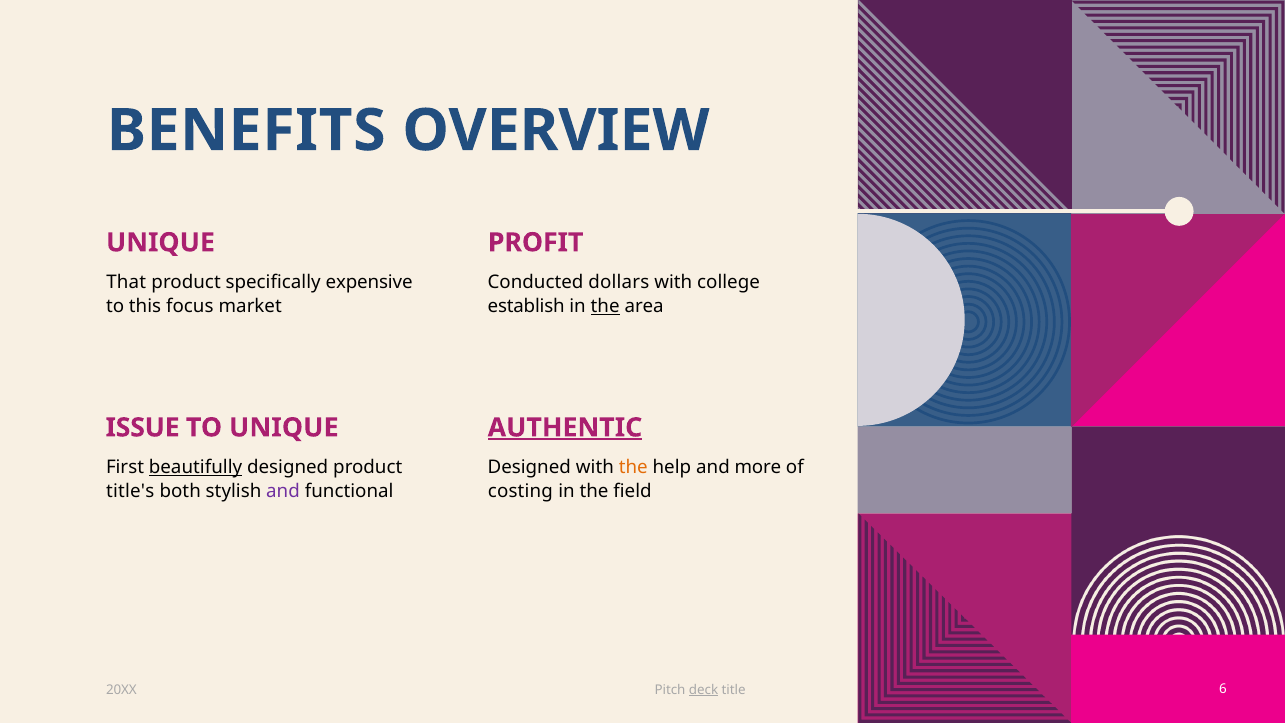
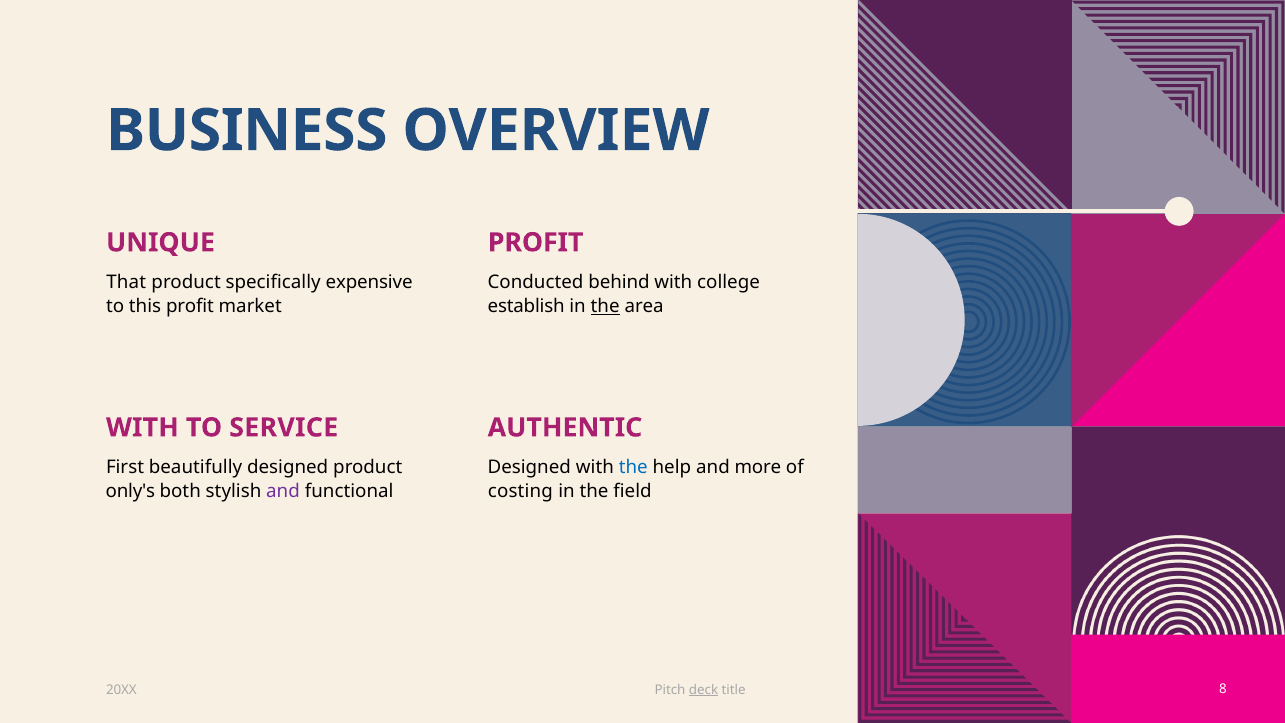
BENEFITS: BENEFITS -> BUSINESS (247, 131)
dollars: dollars -> behind (619, 282)
this focus: focus -> profit (190, 306)
ISSUE: ISSUE -> WITH (142, 428)
TO UNIQUE: UNIQUE -> SERVICE (284, 428)
AUTHENTIC underline: present -> none (565, 428)
beautifully underline: present -> none (196, 467)
the colour: orange -> blue (633, 467)
title's: title's -> only's (130, 491)
6: 6 -> 8 (1223, 689)
